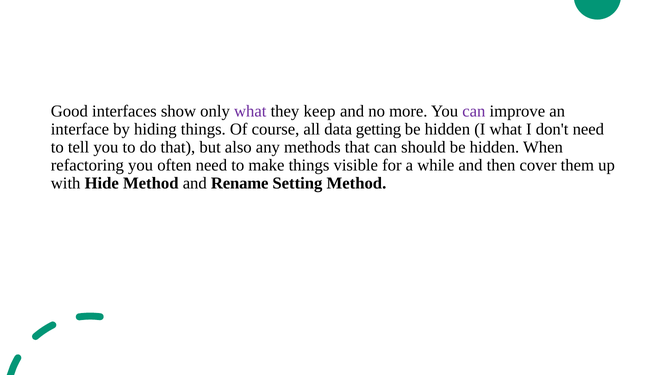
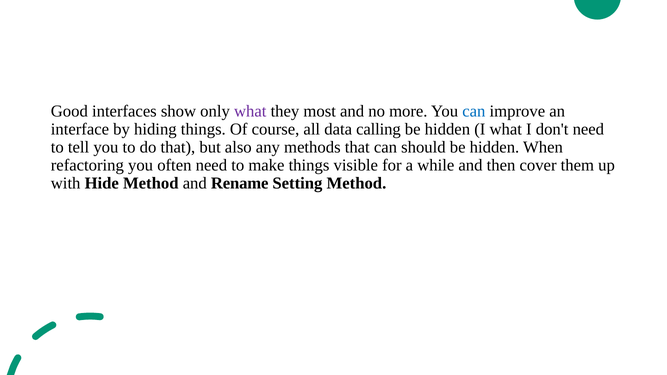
keep: keep -> most (320, 111)
can colour: purple -> blue (474, 111)
getting: getting -> calling (378, 129)
